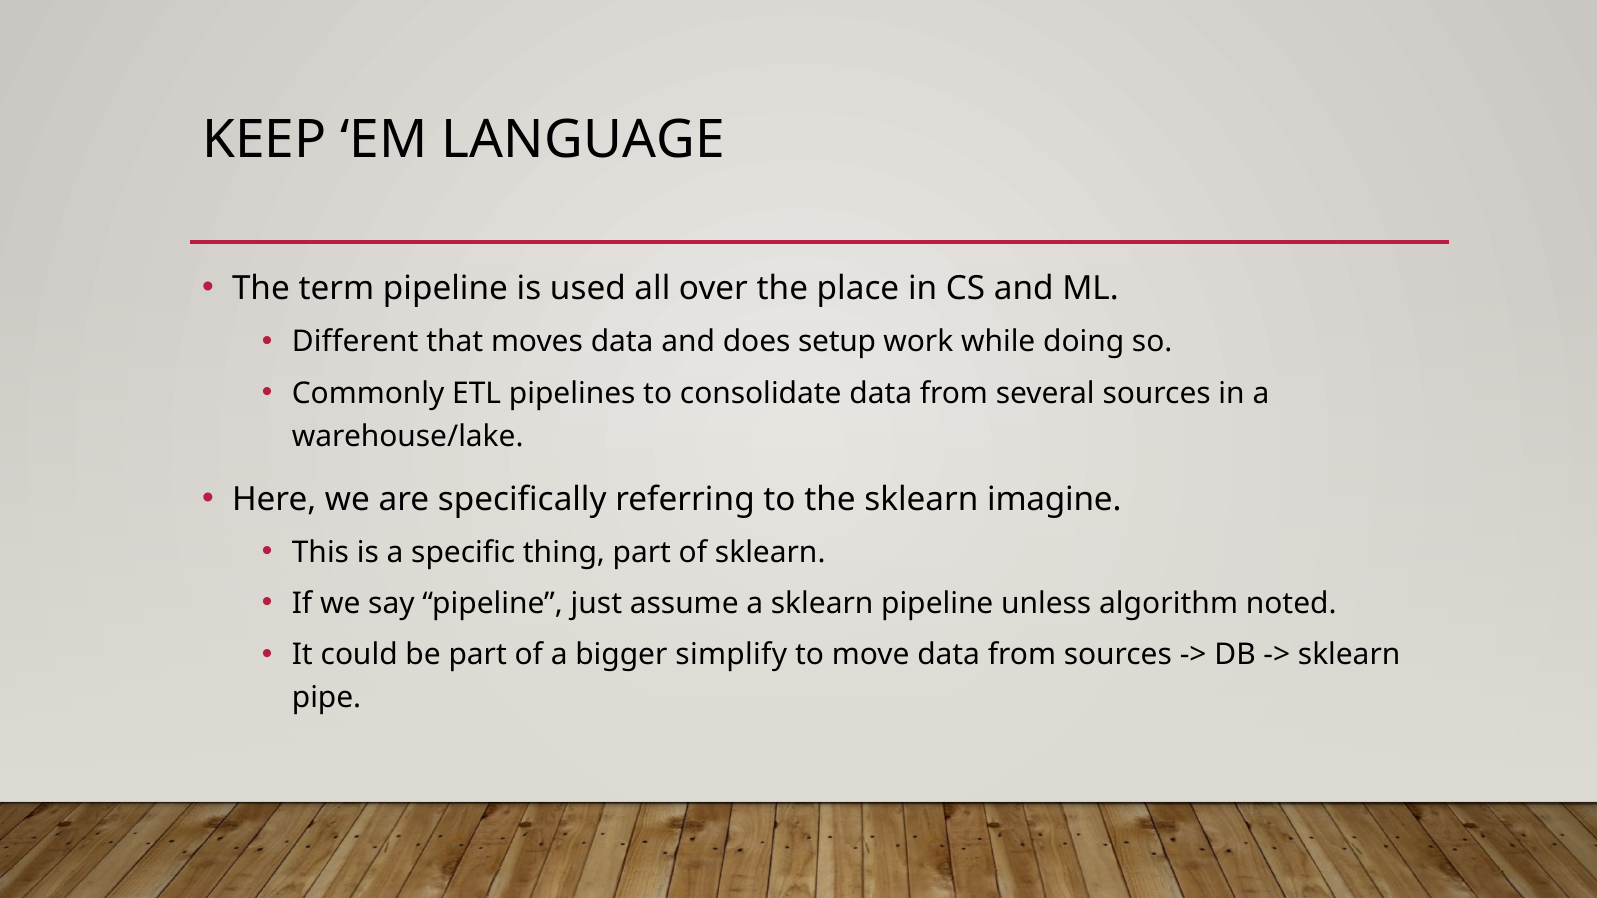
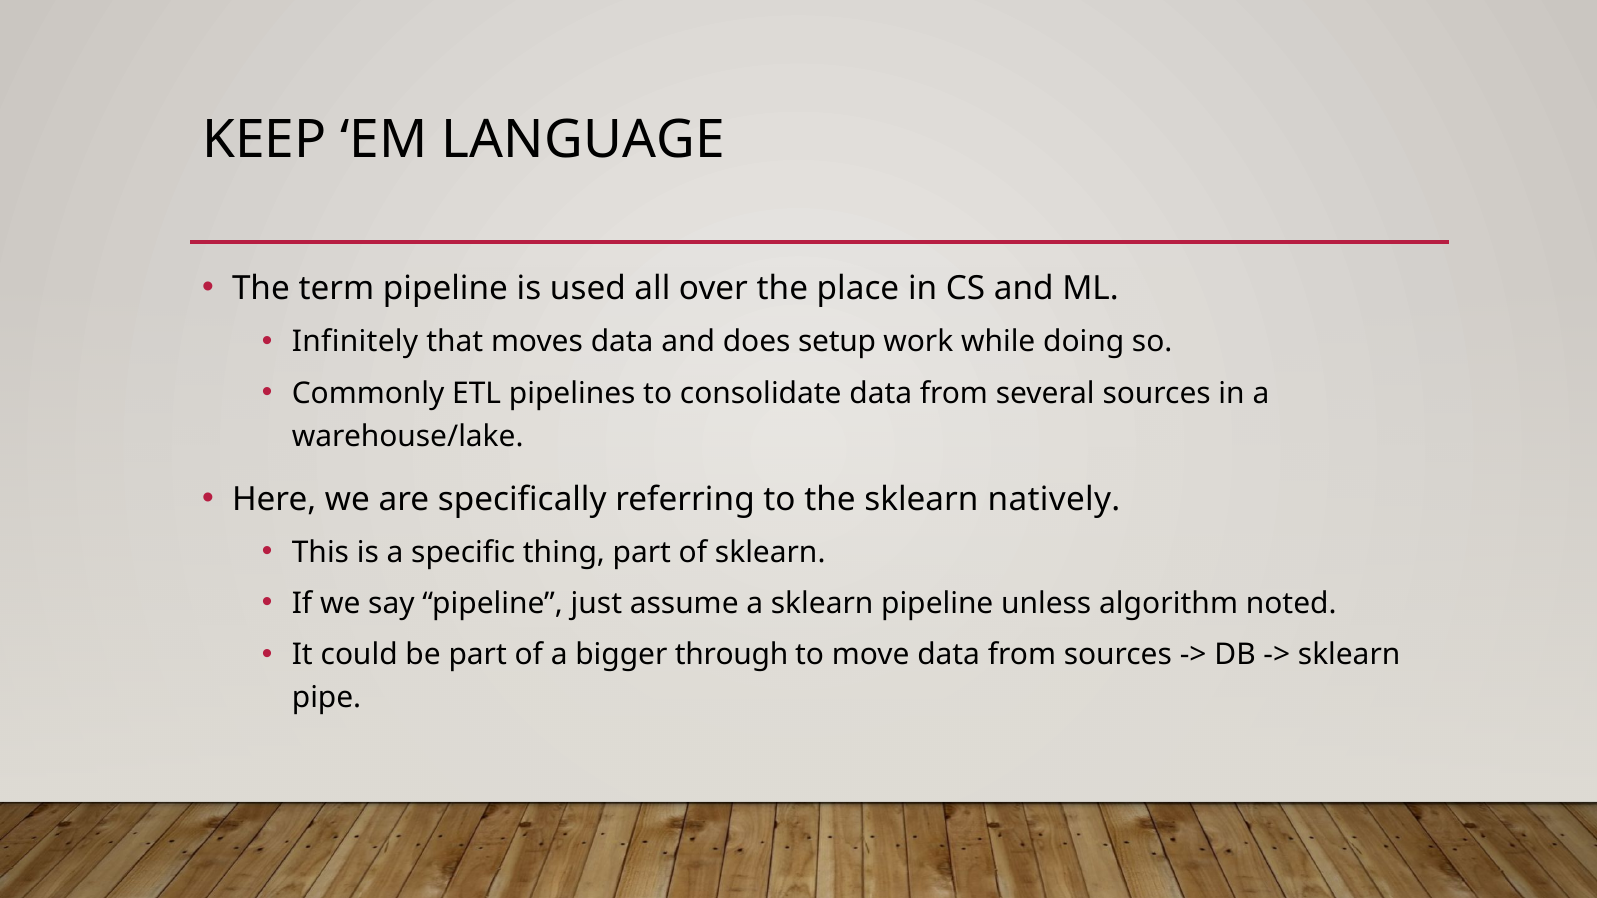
Different: Different -> Infinitely (355, 342)
imagine: imagine -> natively (1054, 499)
simplify: simplify -> through (732, 655)
